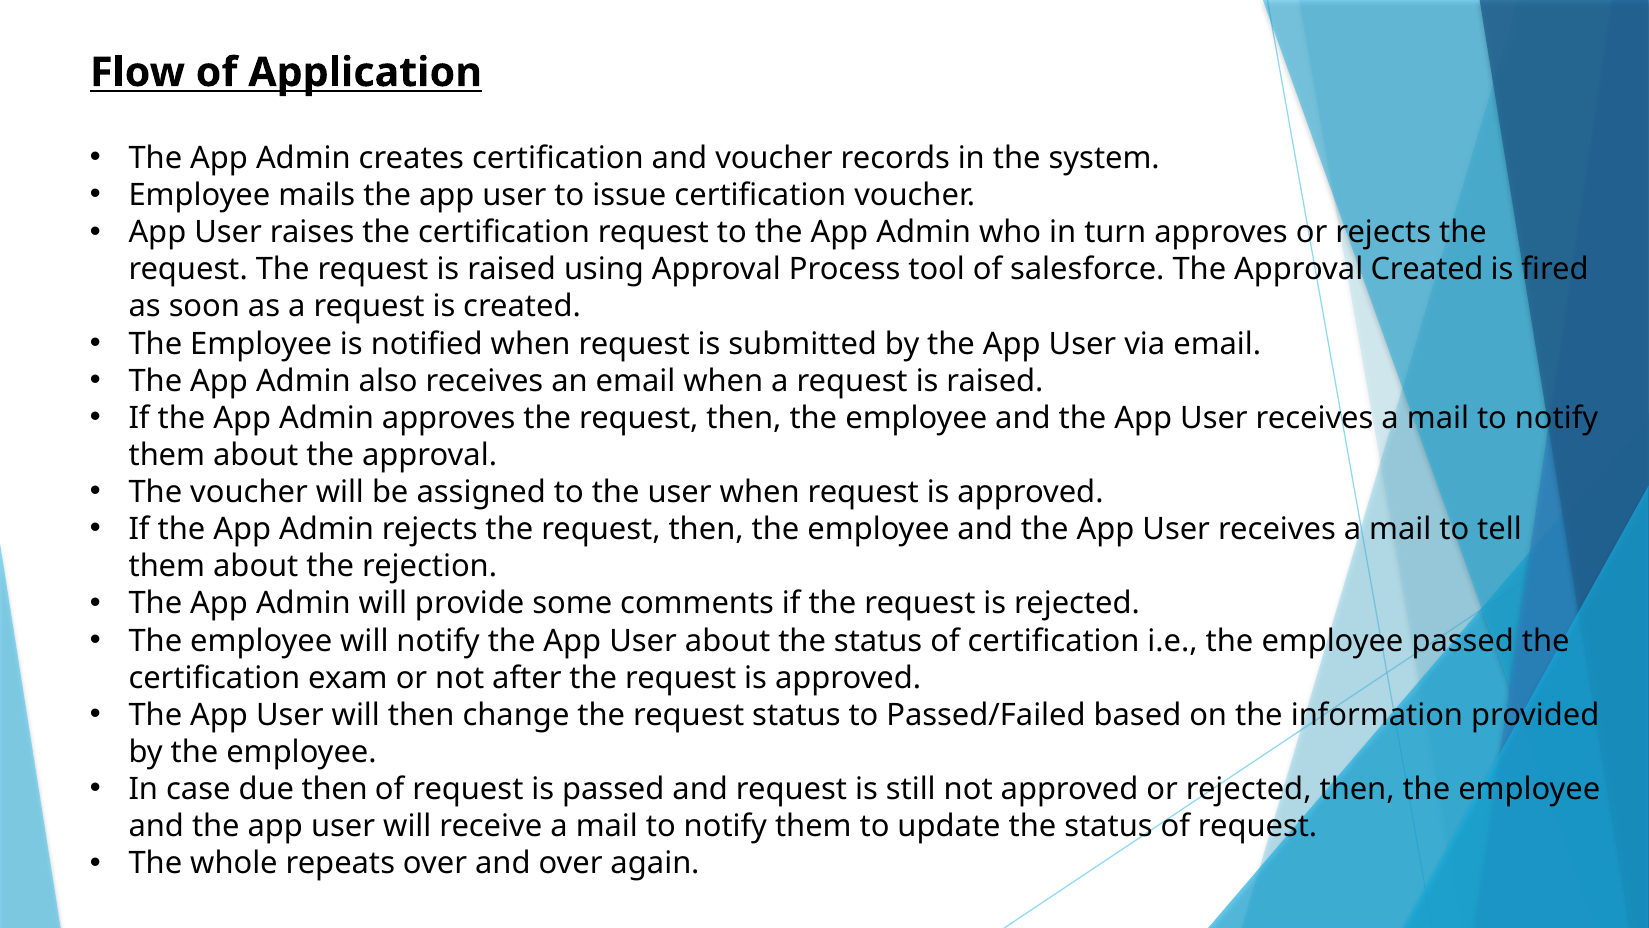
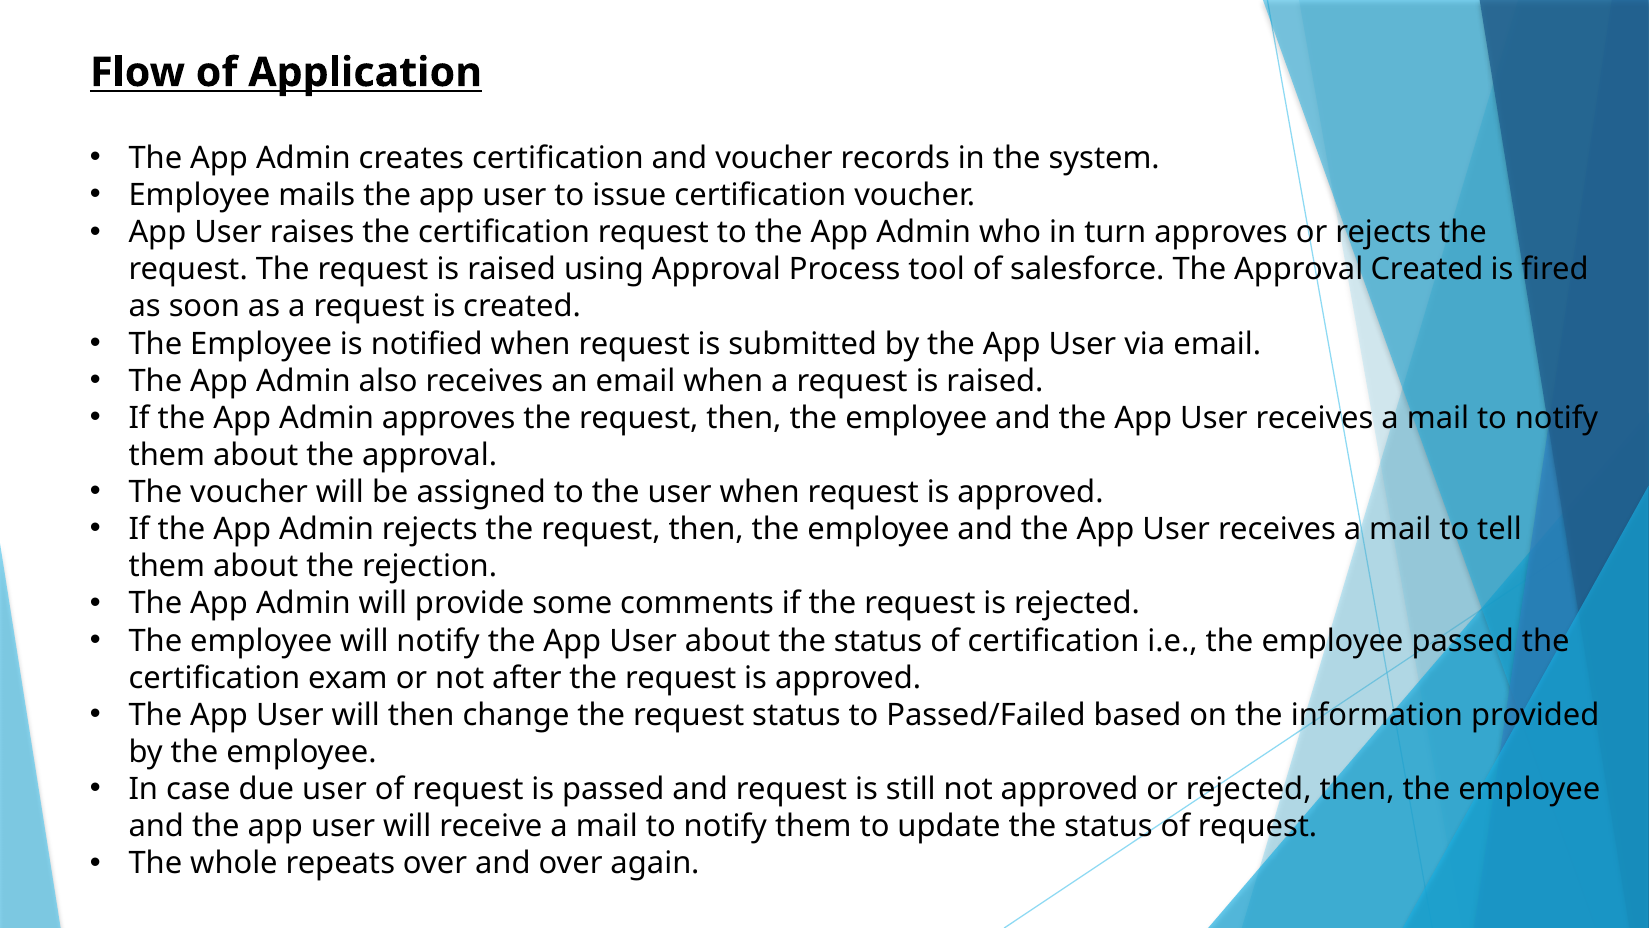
due then: then -> user (334, 789)
